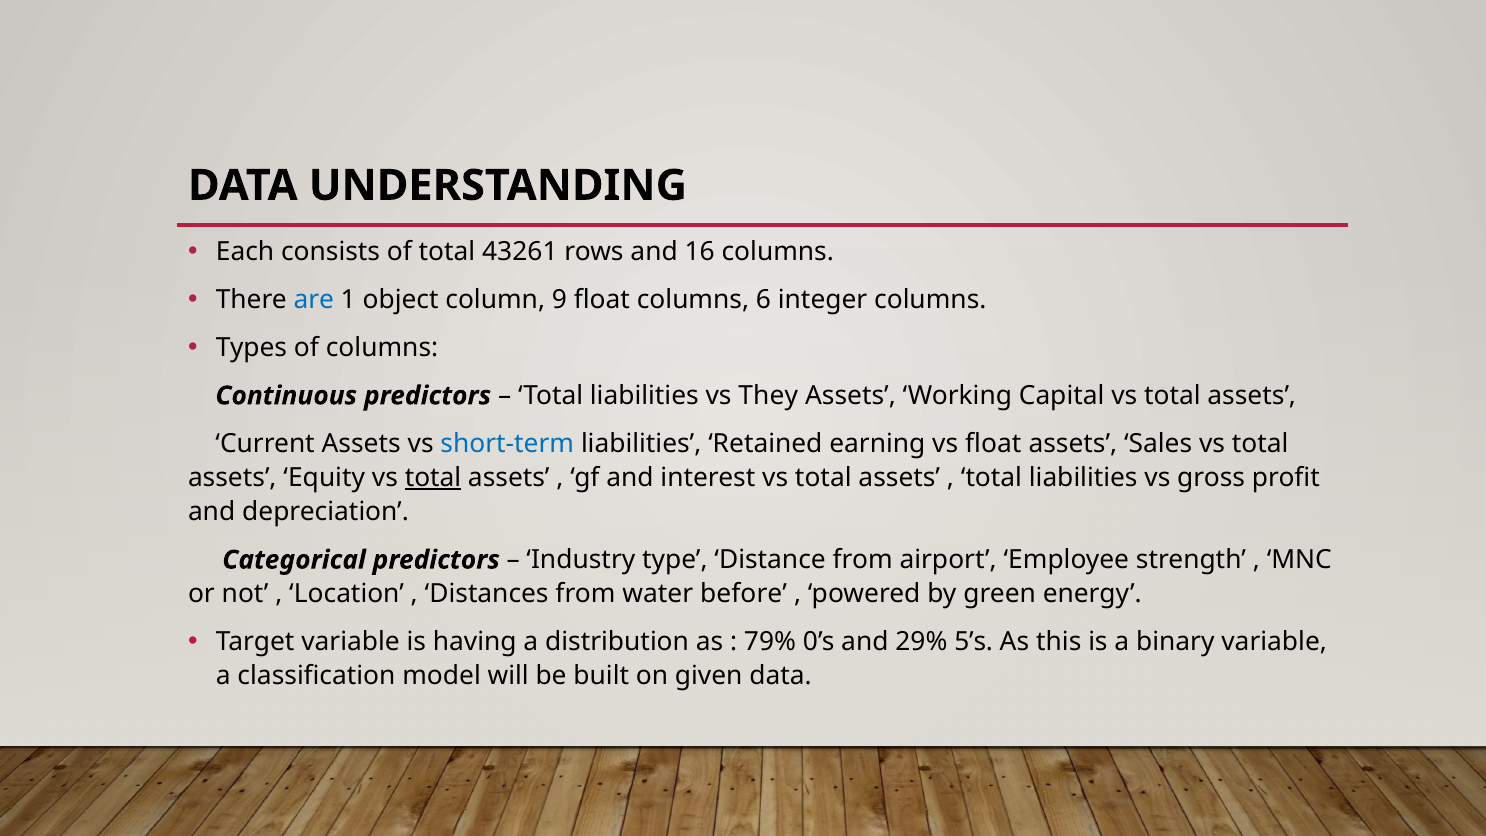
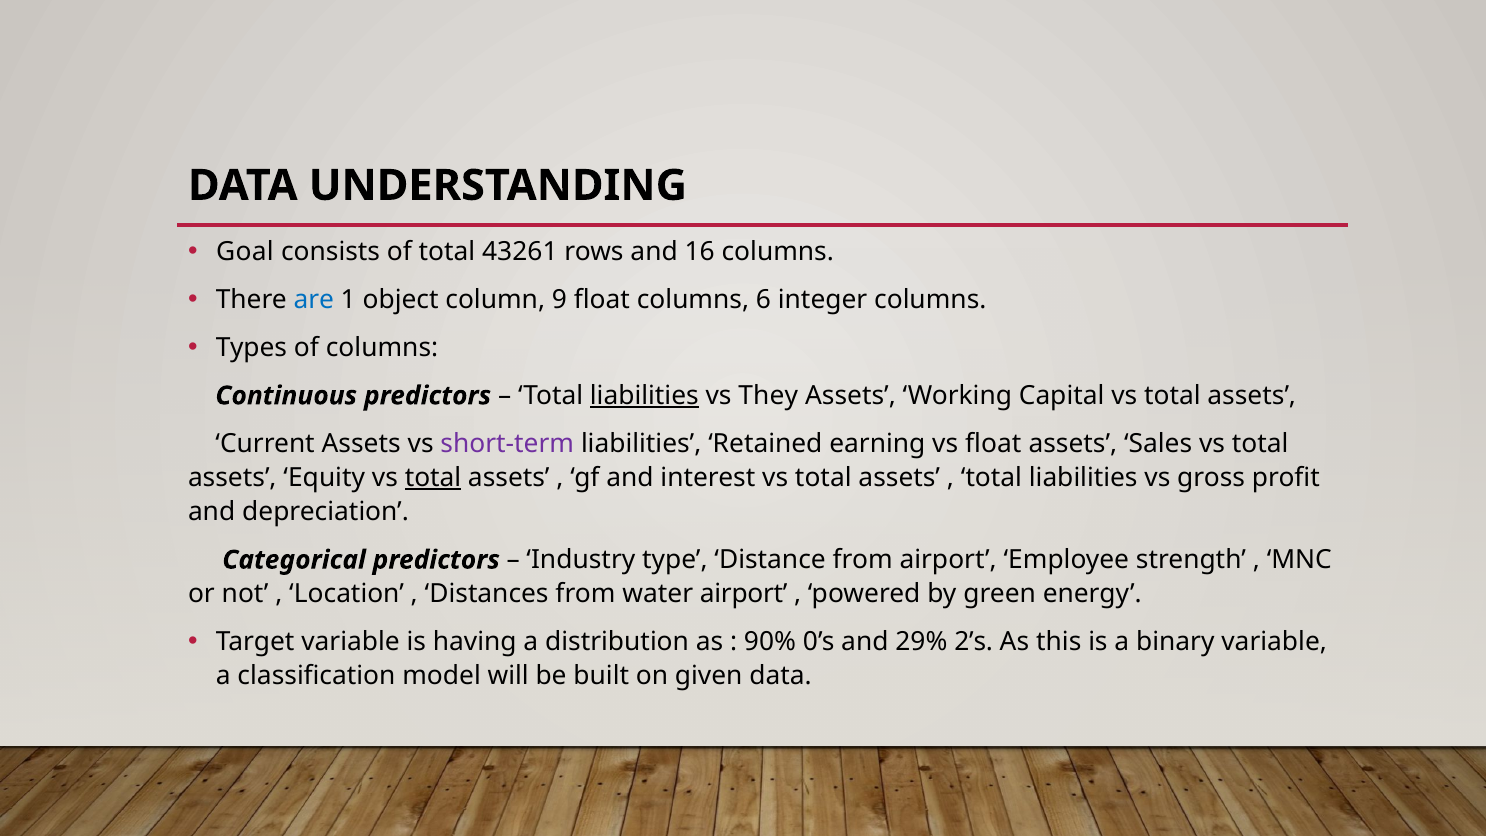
Each: Each -> Goal (245, 252)
liabilities underline: none -> present (644, 396)
short-term colour: blue -> purple (507, 444)
water before: before -> airport (744, 594)
79%: 79% -> 90% (770, 642)
5’s: 5’s -> 2’s (974, 642)
